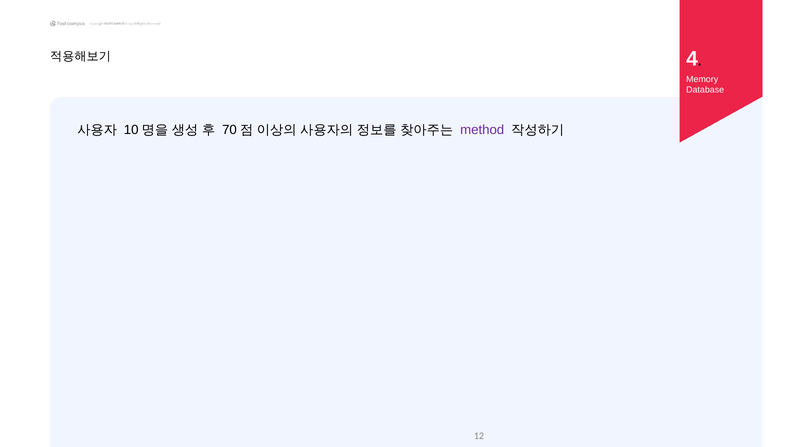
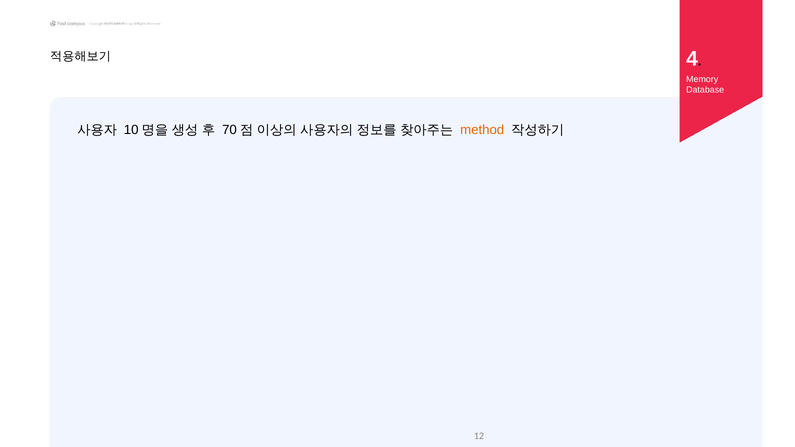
method colour: purple -> orange (482, 130)
